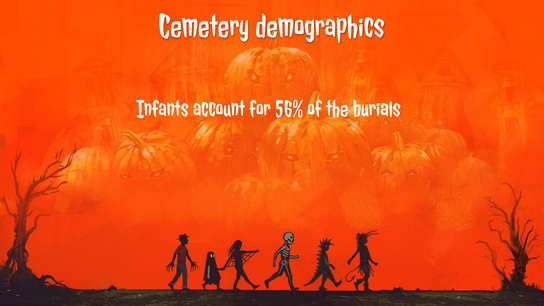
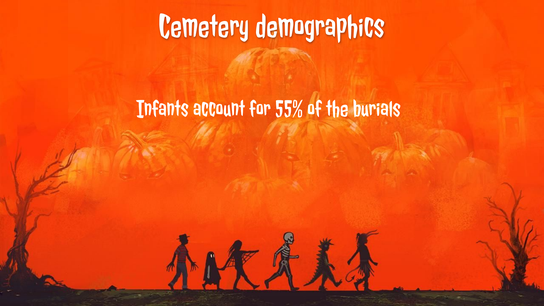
56%: 56% -> 55% (289, 110)
